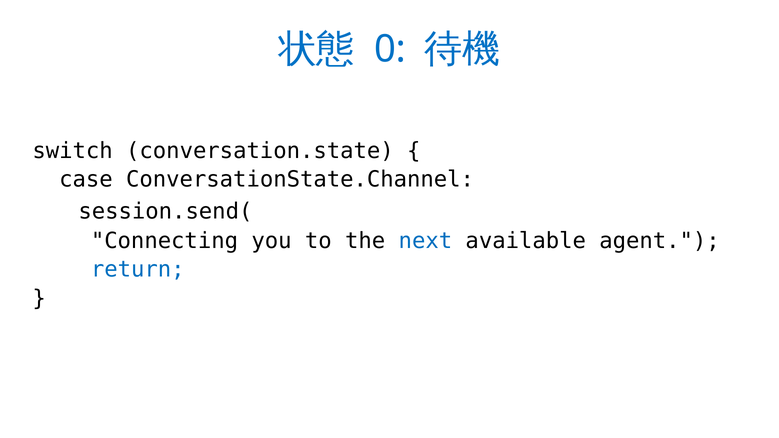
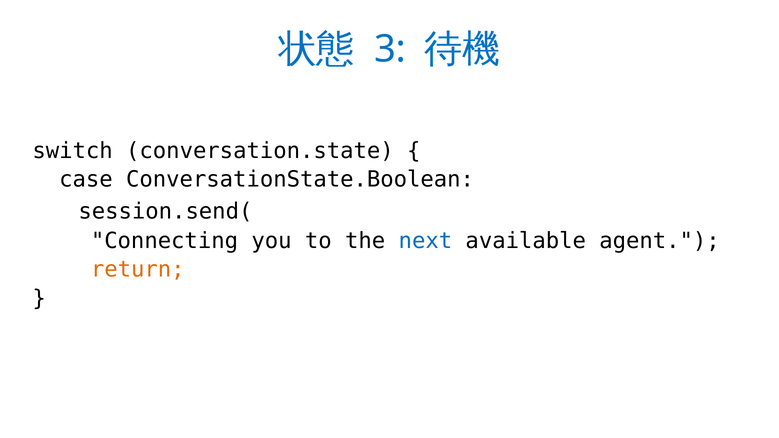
0: 0 -> 3 (390, 49)
ConversationState.Channel: ConversationState.Channel -> ConversationState.Boolean (300, 180)
return colour: blue -> orange (138, 270)
